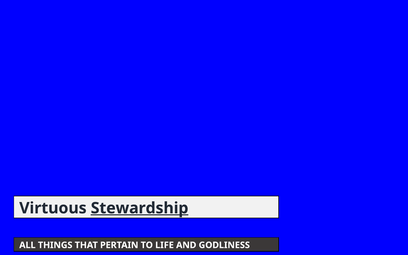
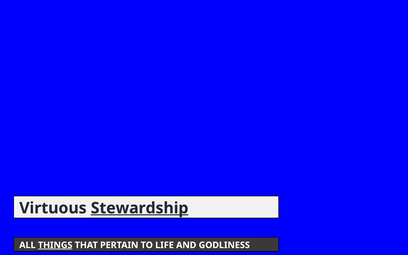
THINGS underline: none -> present (55, 245)
